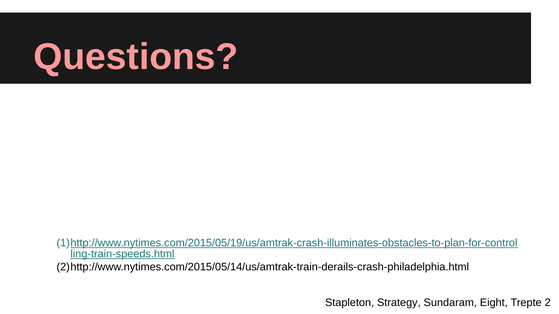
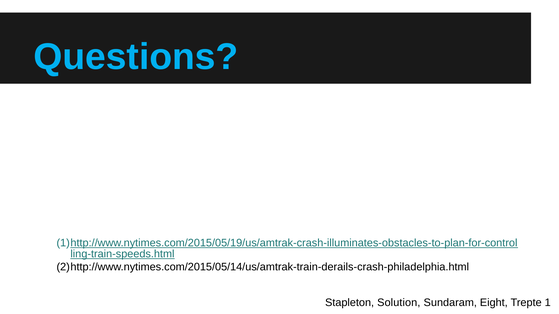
Questions colour: pink -> light blue (136, 57)
Strategy: Strategy -> Solution (399, 303)
2: 2 -> 1 (548, 303)
